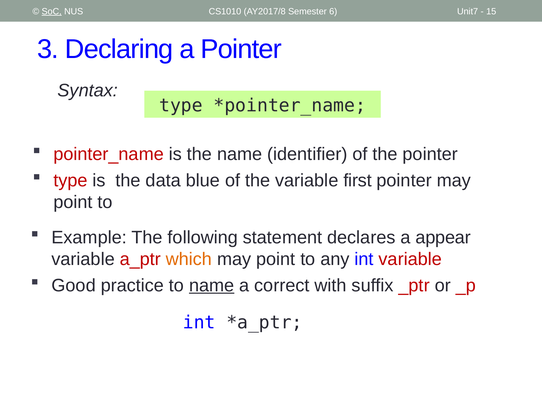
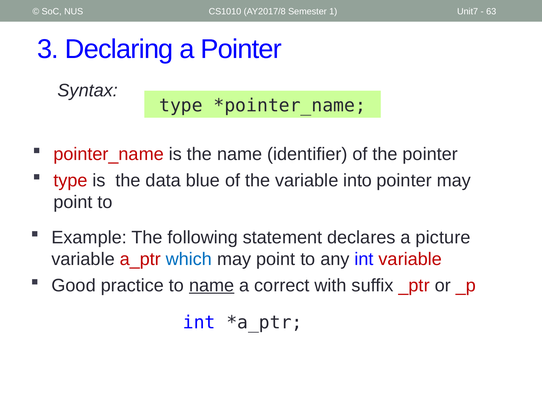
SoC underline: present -> none (52, 11)
6: 6 -> 1 (333, 11)
15: 15 -> 63 (491, 11)
first: first -> into (358, 180)
appear: appear -> picture (443, 237)
which colour: orange -> blue (189, 259)
